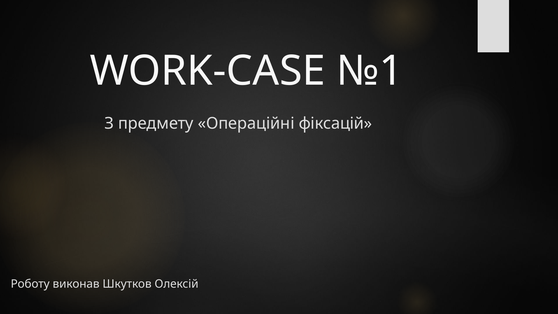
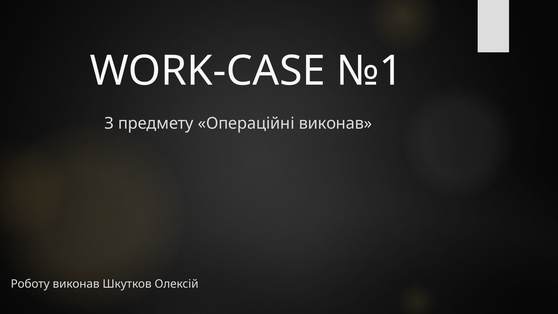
Операційні фіксацій: фіксацій -> виконав (335, 123)
